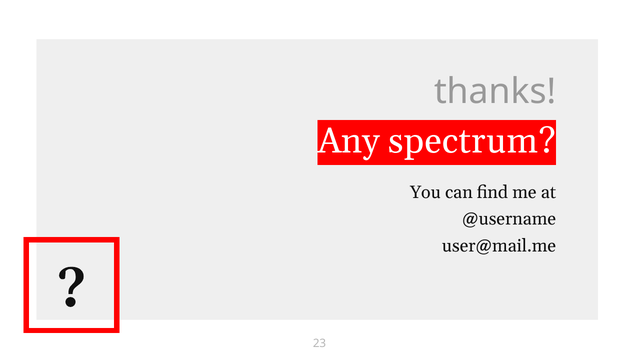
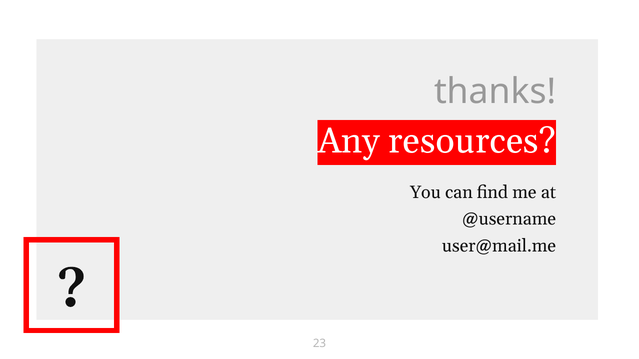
spectrum: spectrum -> resources (472, 141)
